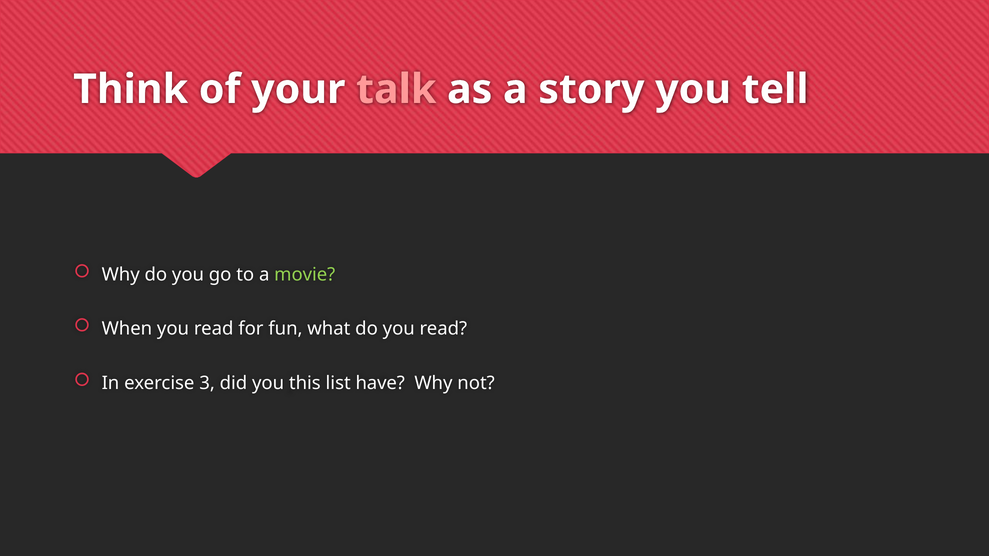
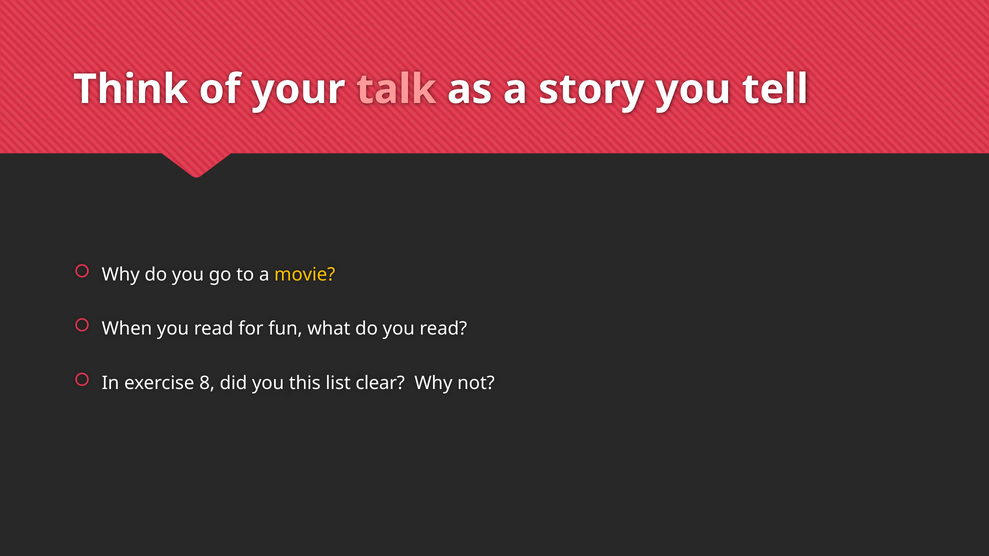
movie colour: light green -> yellow (305, 275)
3: 3 -> 8 (207, 383)
have: have -> clear (380, 383)
